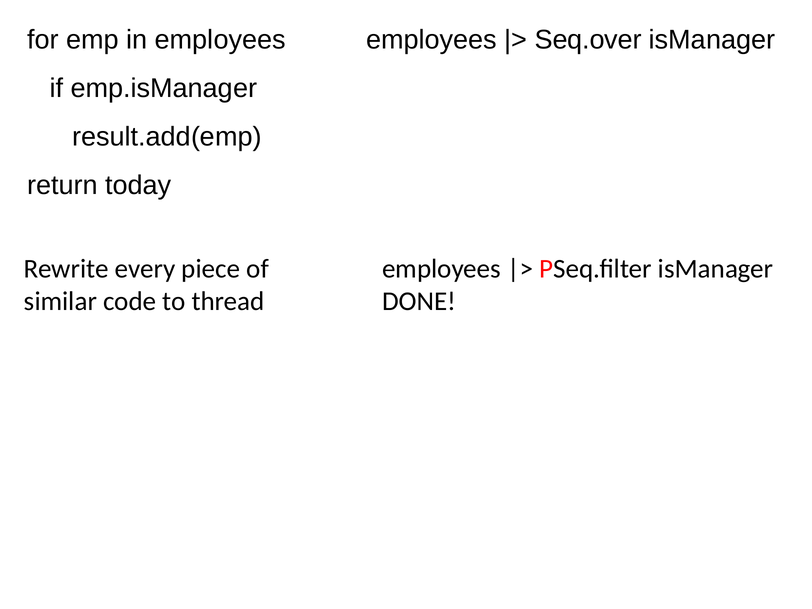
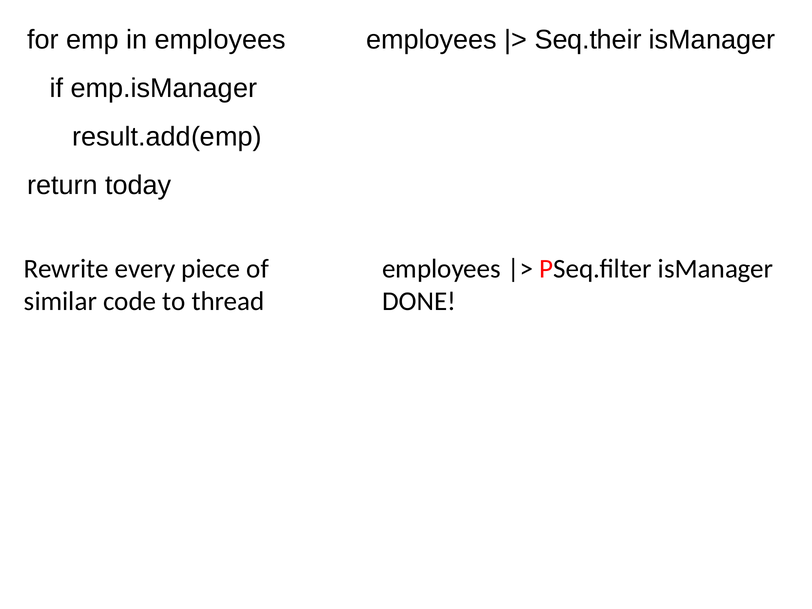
Seq.over: Seq.over -> Seq.their (588, 40)
